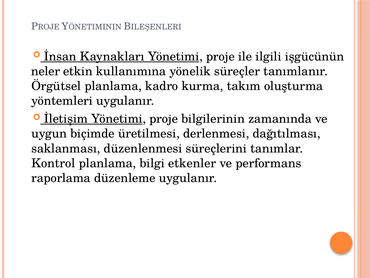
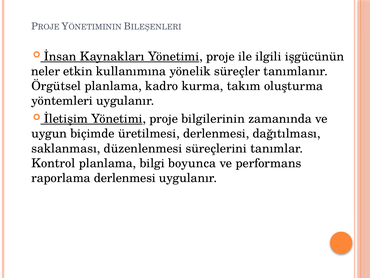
etkenler: etkenler -> boyunca (192, 163)
raporlama düzenleme: düzenleme -> derlenmesi (125, 178)
